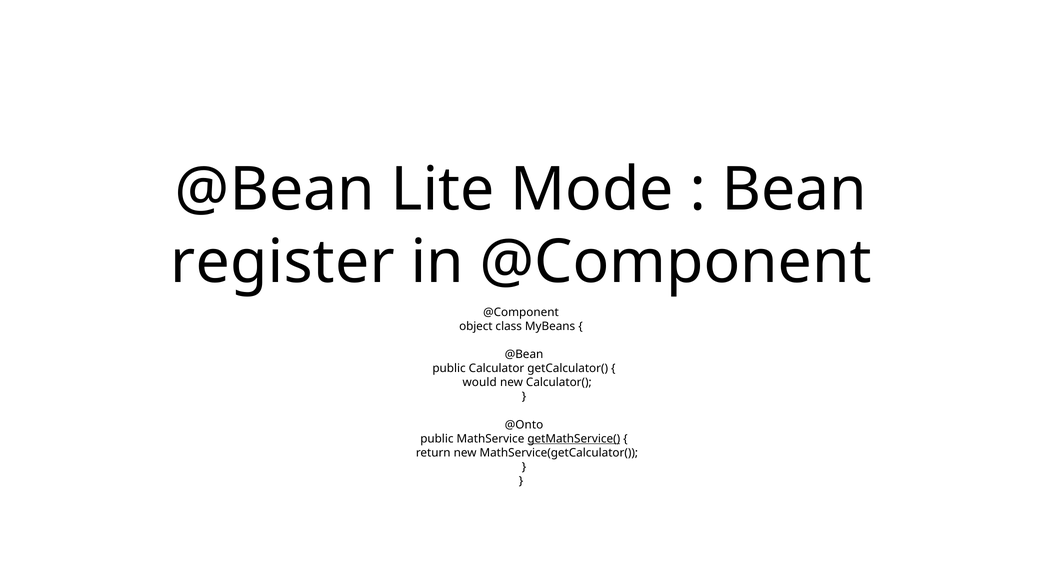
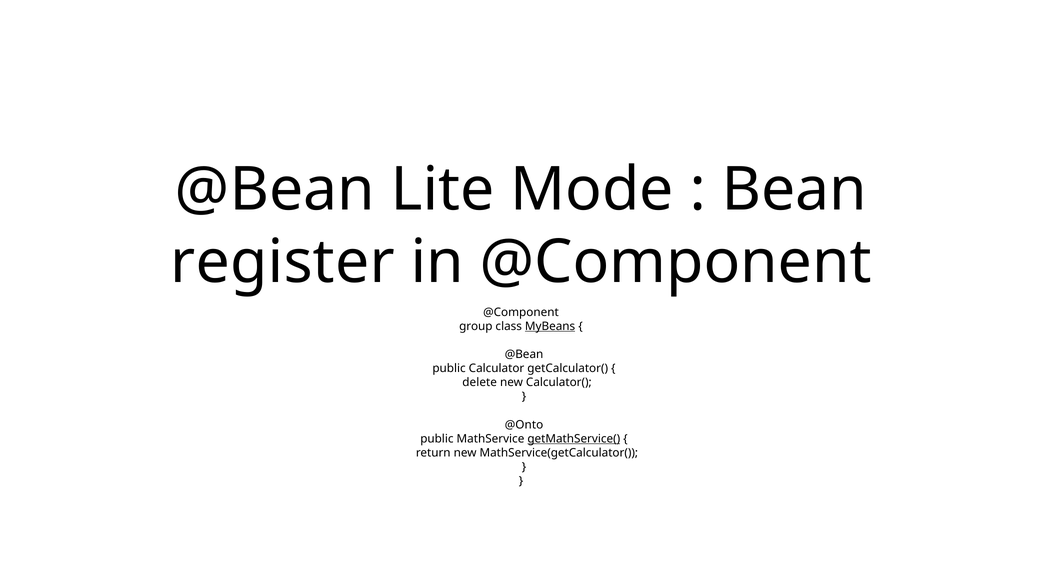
object: object -> group (476, 326)
MyBeans underline: none -> present (550, 326)
would: would -> delete (480, 383)
